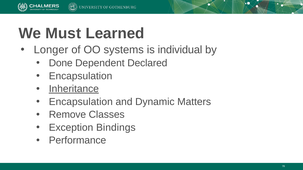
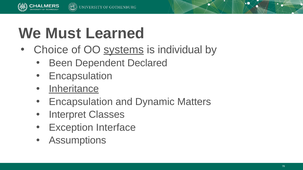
Longer: Longer -> Choice (51, 50)
systems underline: none -> present (124, 50)
Done: Done -> Been (61, 63)
Remove: Remove -> Interpret (67, 115)
Bindings: Bindings -> Interface (116, 128)
Performance: Performance -> Assumptions (77, 141)
